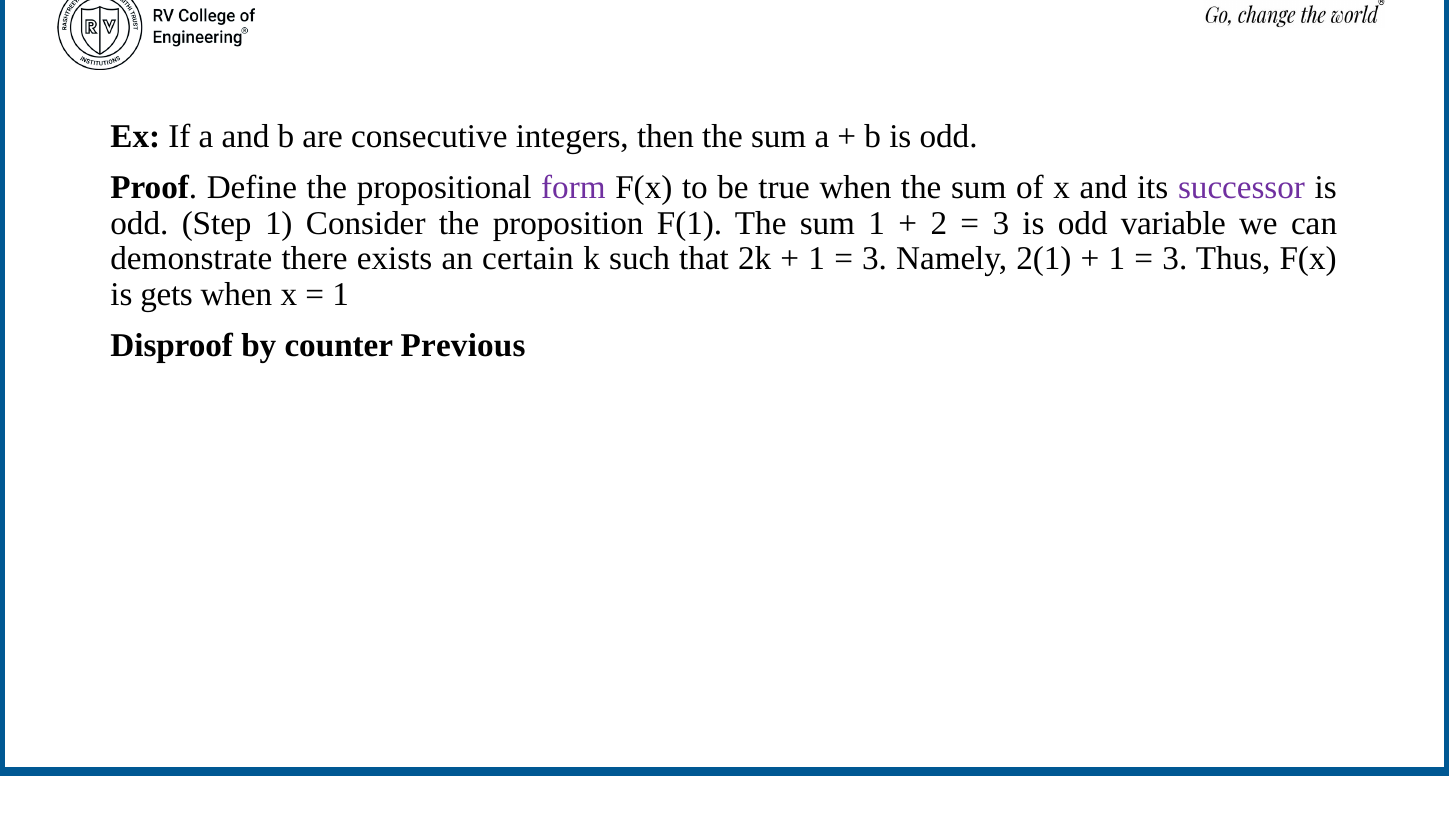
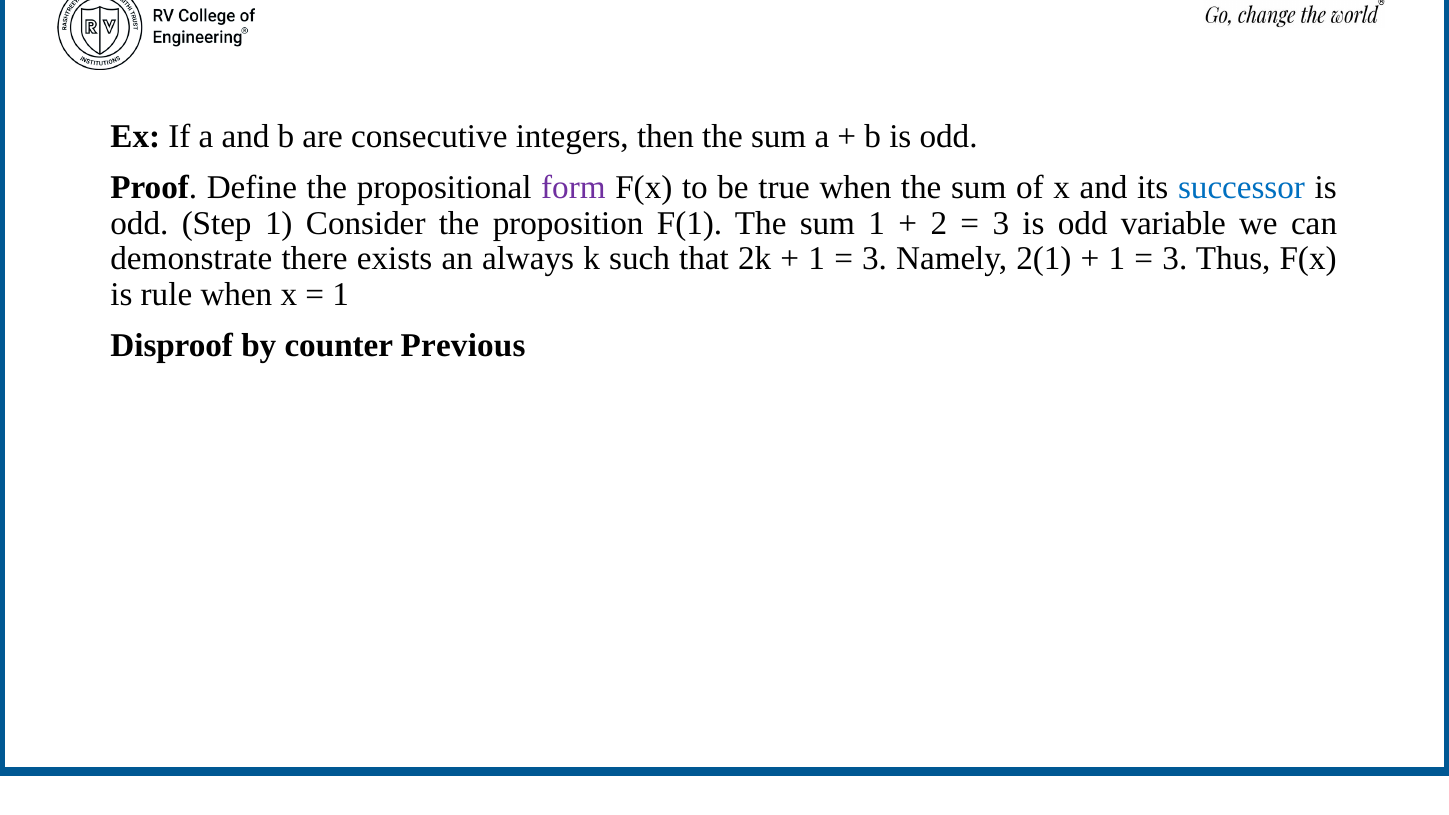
successor colour: purple -> blue (1242, 187)
certain: certain -> always (528, 259)
gets: gets -> rule (166, 295)
